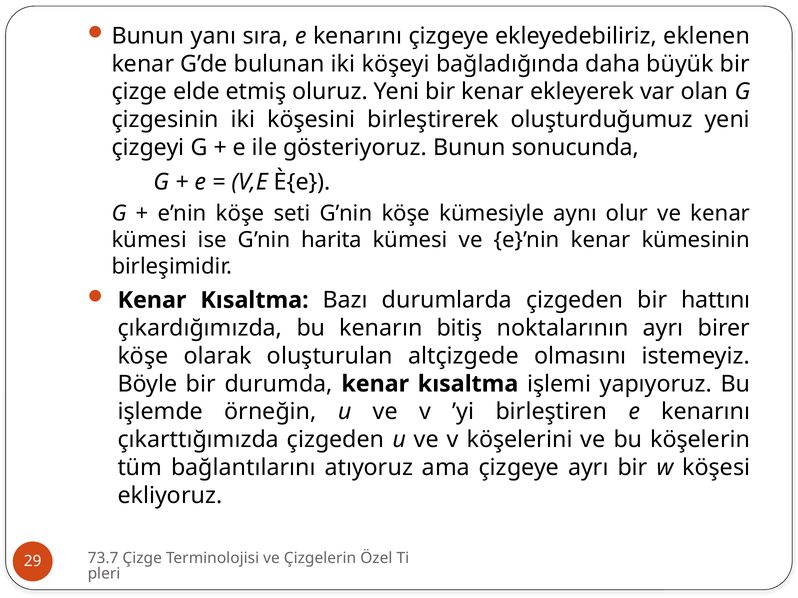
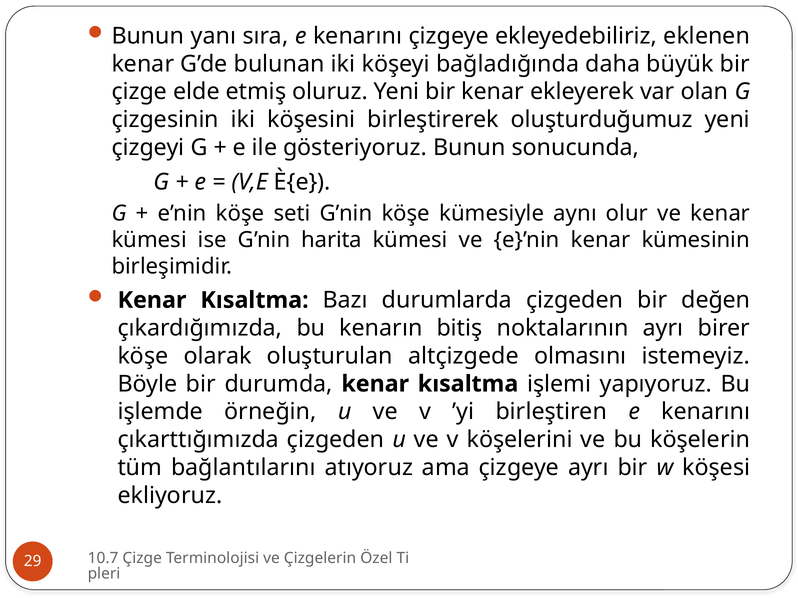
hattını: hattını -> değen (716, 300)
73.7: 73.7 -> 10.7 (103, 558)
